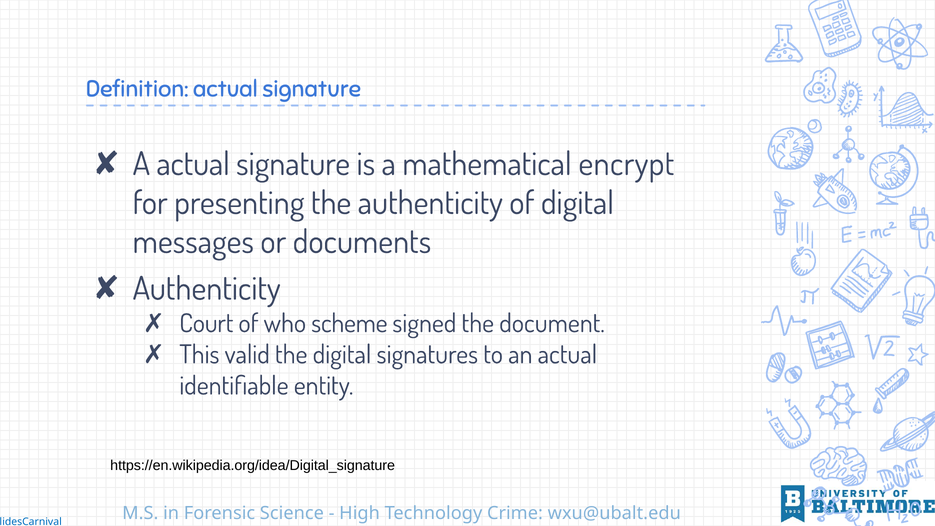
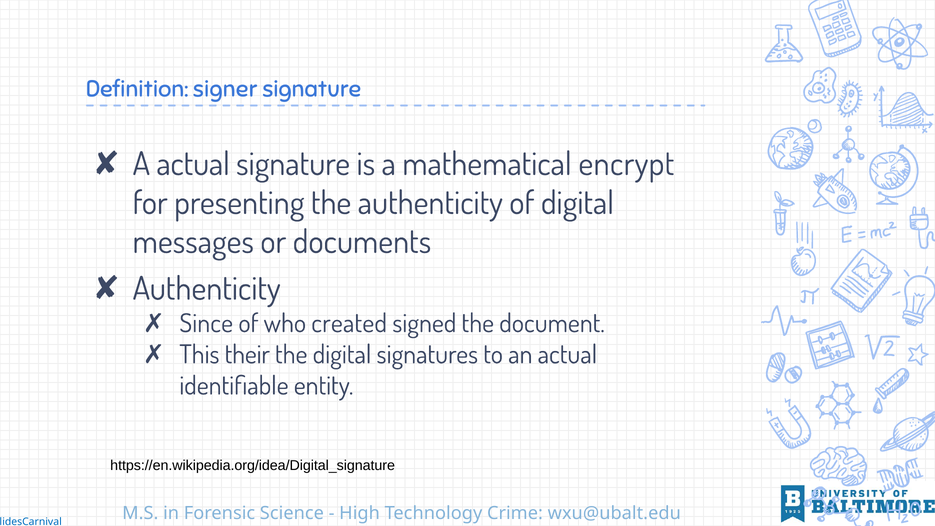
Definition actual: actual -> signer (225, 89)
Court: Court -> Since (206, 324)
scheme: scheme -> created (349, 324)
valid: valid -> their (247, 355)
